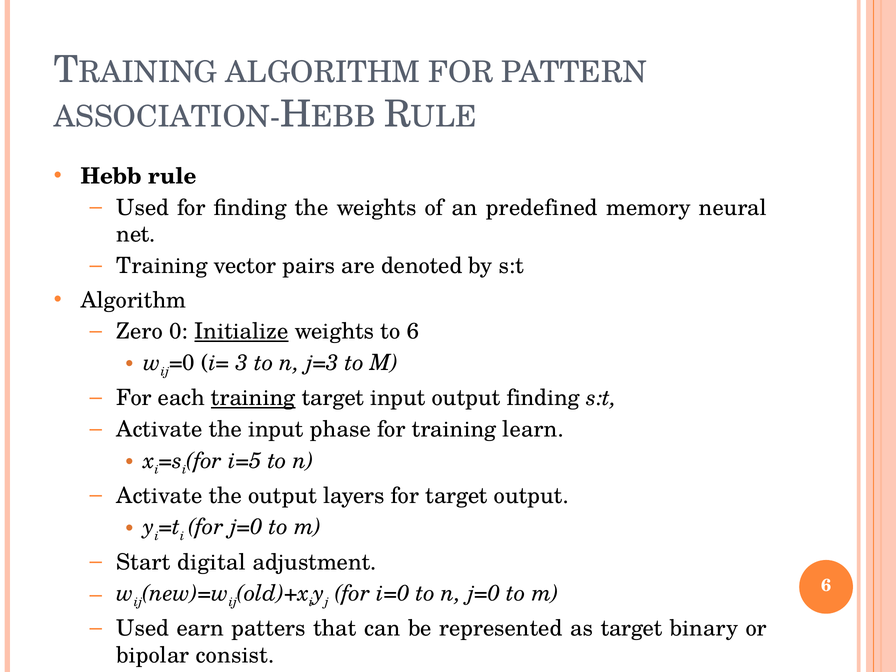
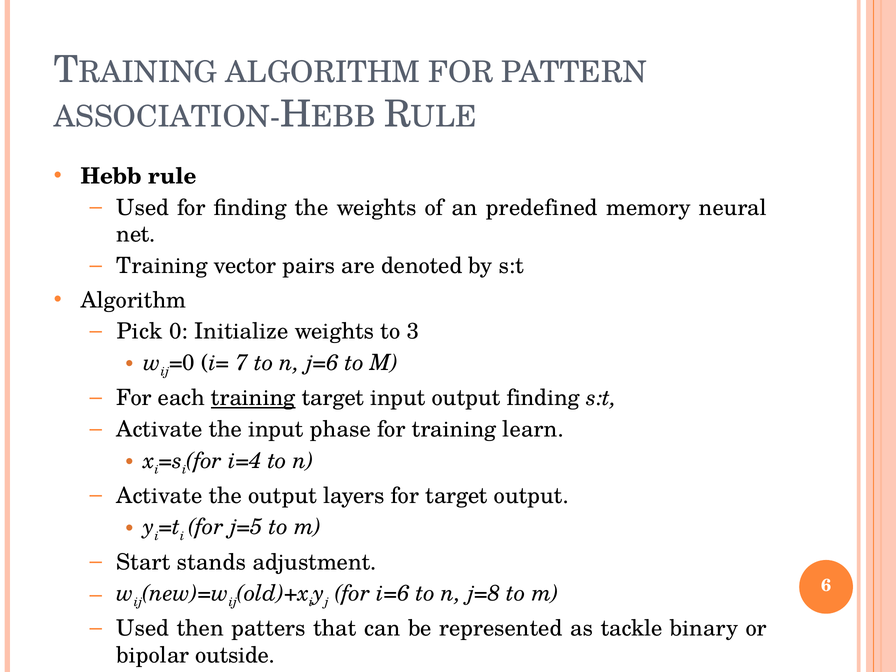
Zero: Zero -> Pick (140, 332)
Initialize underline: present -> none (241, 332)
to 6: 6 -> 3 (413, 332)
3: 3 -> 7 (242, 363)
j=3: j=3 -> j=6 (322, 363)
i=5: i=5 -> i=4 (245, 461)
for j=0: j=0 -> j=5 (246, 527)
digital: digital -> stands (212, 562)
i=0: i=0 -> i=6 (393, 593)
n j=0: j=0 -> j=8 (484, 593)
earn: earn -> then (200, 629)
as target: target -> tackle (632, 629)
consist: consist -> outside (235, 655)
